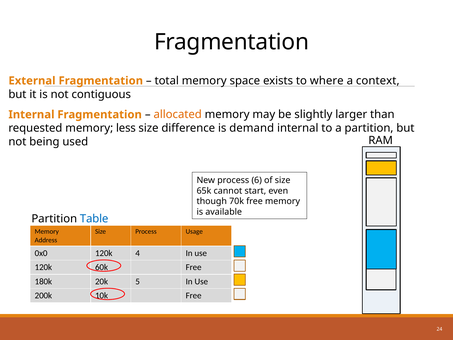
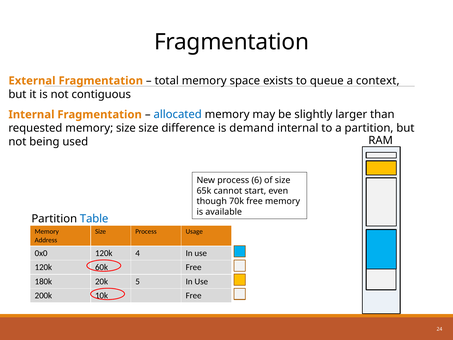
where: where -> queue (327, 81)
allocated colour: orange -> blue (178, 114)
memory less: less -> size (126, 128)
